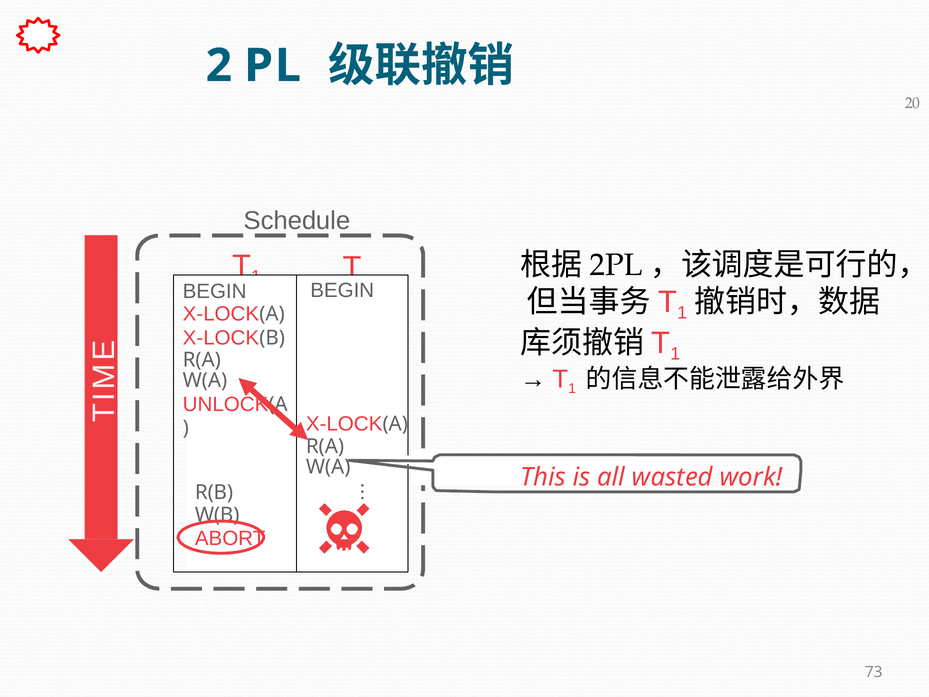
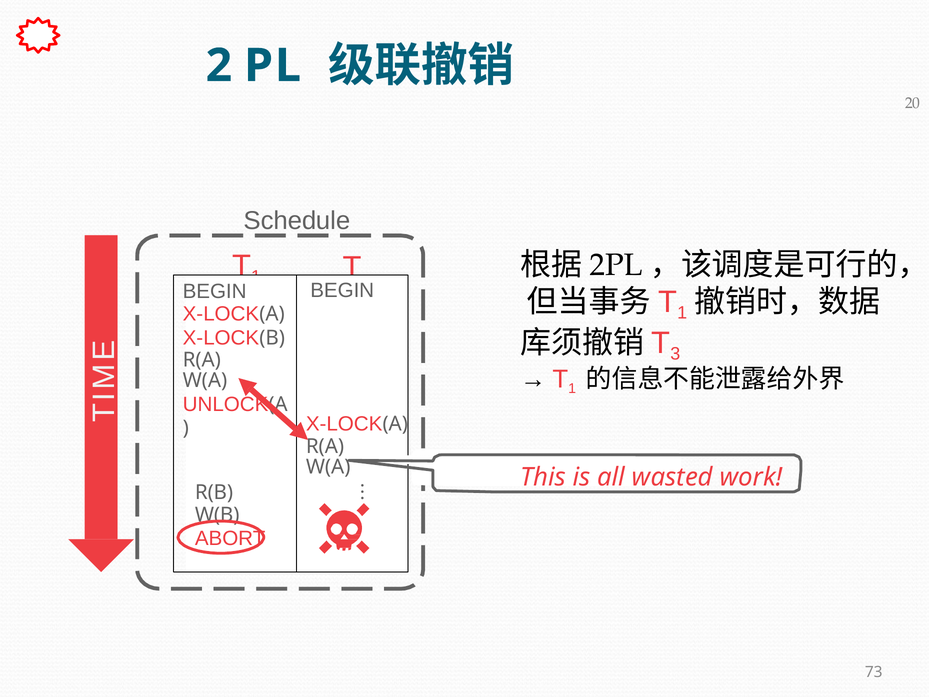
1: 1 -> 3 (675, 354)
